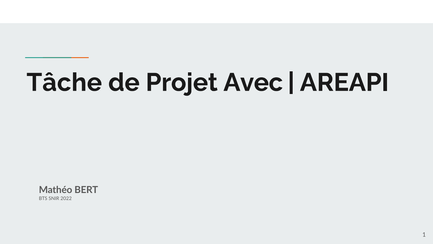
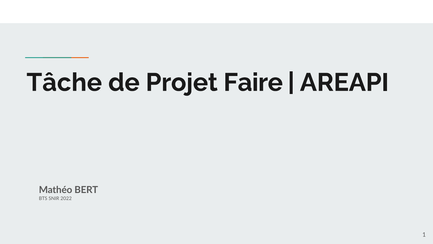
Avec: Avec -> Faire (253, 82)
